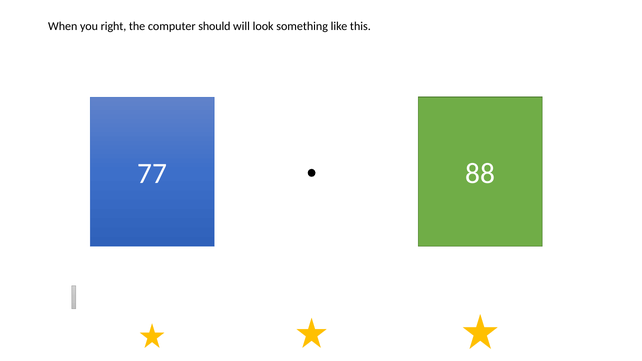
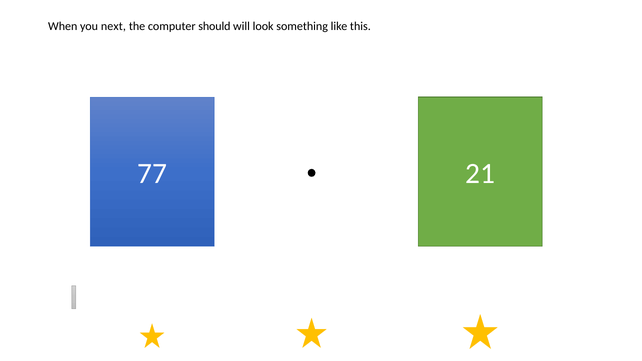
right: right -> next (113, 26)
88: 88 -> 21 (480, 174)
